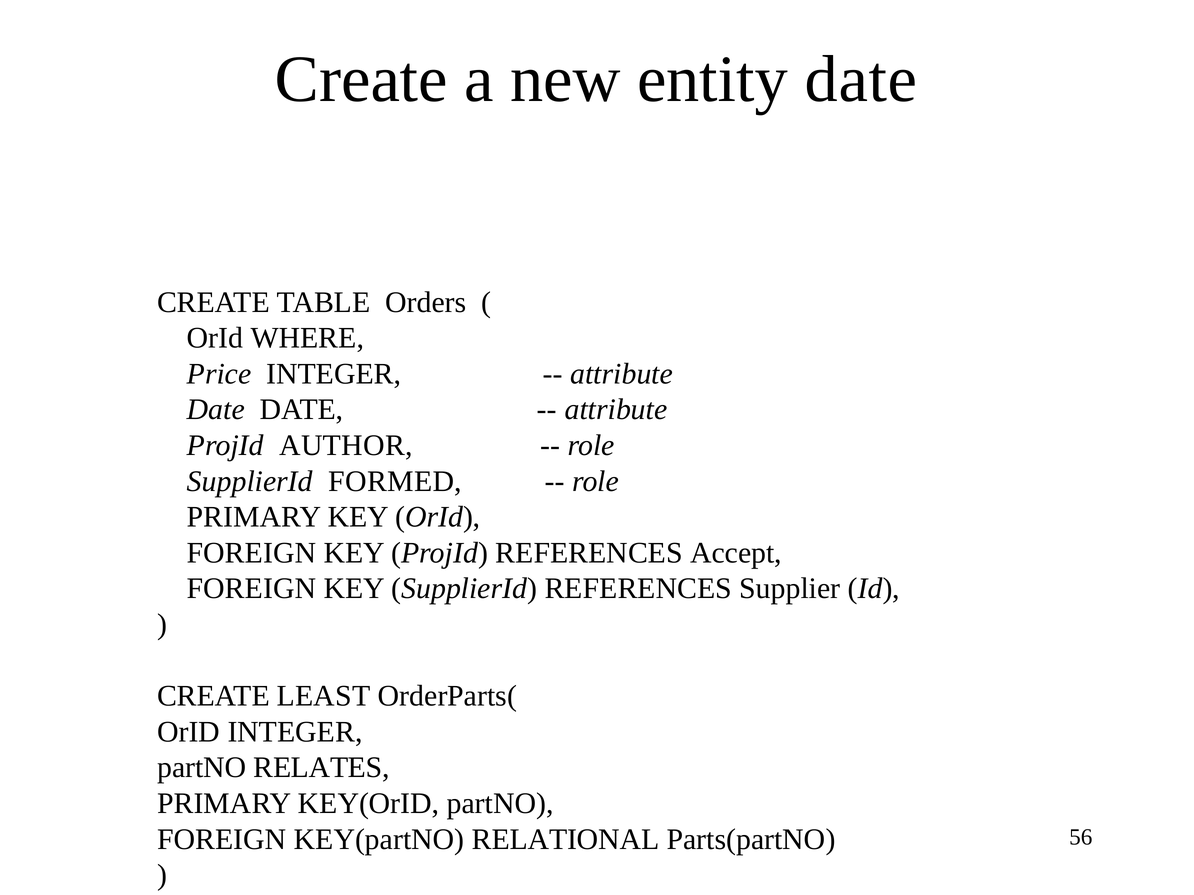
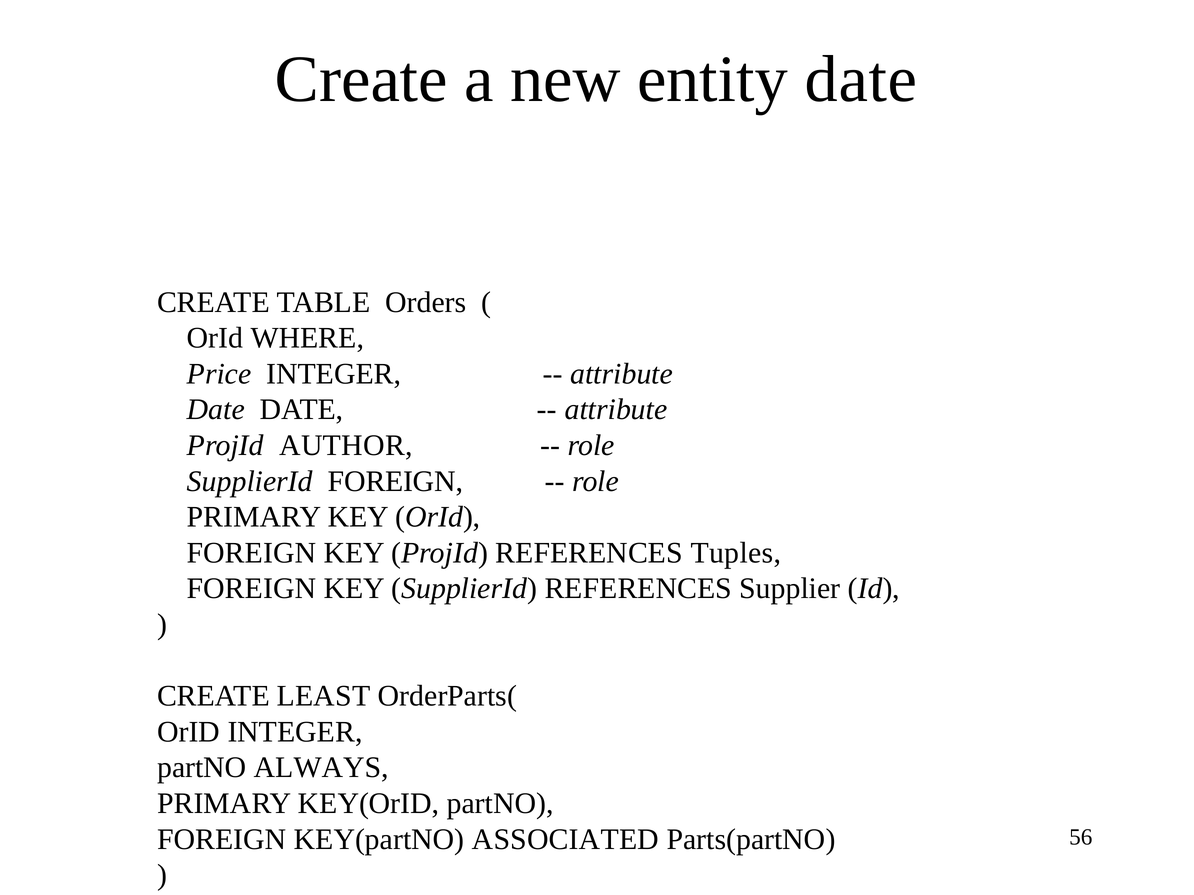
SupplierId FORMED: FORMED -> FOREIGN (395, 481)
Accept: Accept -> Tuples (736, 553)
RELATES: RELATES -> ALWAYS (321, 768)
RELATIONAL: RELATIONAL -> ASSOCIATED (565, 840)
